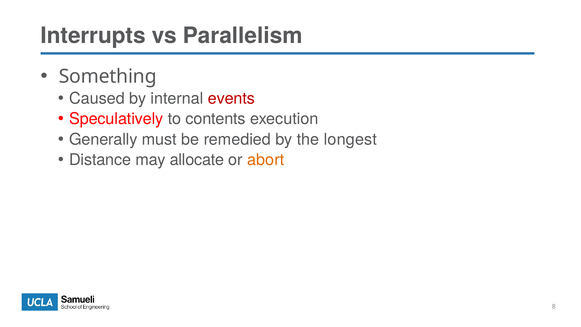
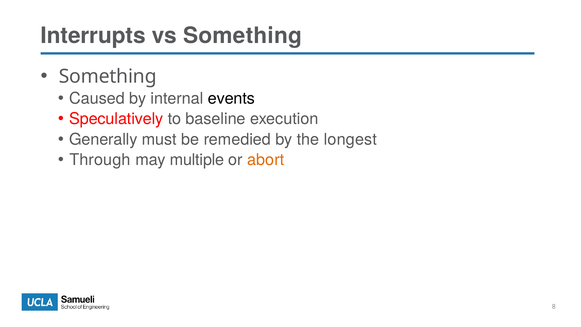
vs Parallelism: Parallelism -> Something (243, 36)
events colour: red -> black (231, 98)
contents: contents -> baseline (216, 119)
Distance: Distance -> Through (100, 160)
allocate: allocate -> multiple (197, 160)
